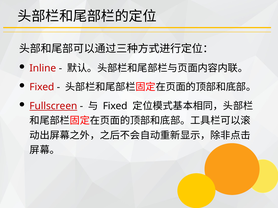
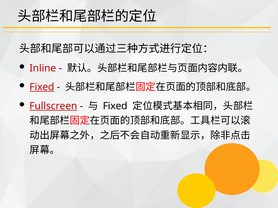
Fixed underline: none -> present (42, 87)
